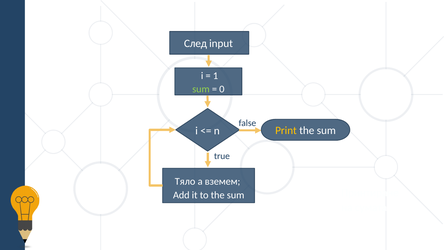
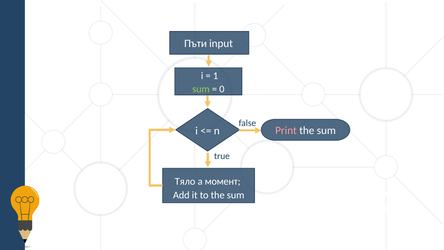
След: След -> Пъти (196, 43)
Print colour: yellow -> pink (286, 130)
вземем: вземем -> момент (223, 181)
